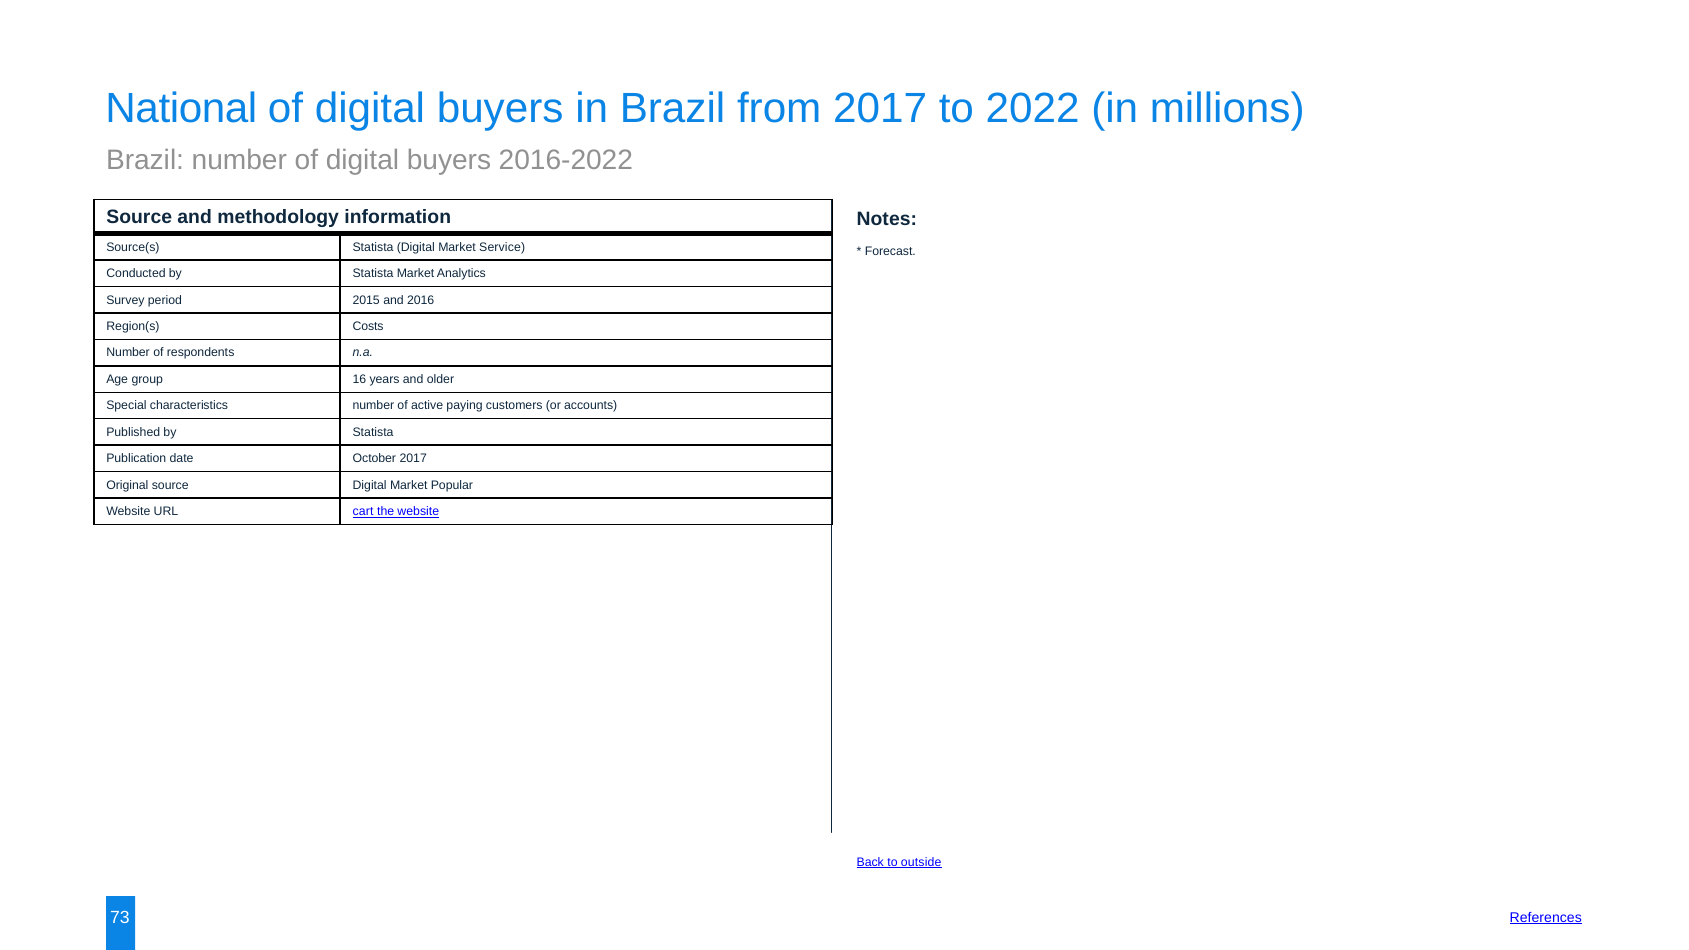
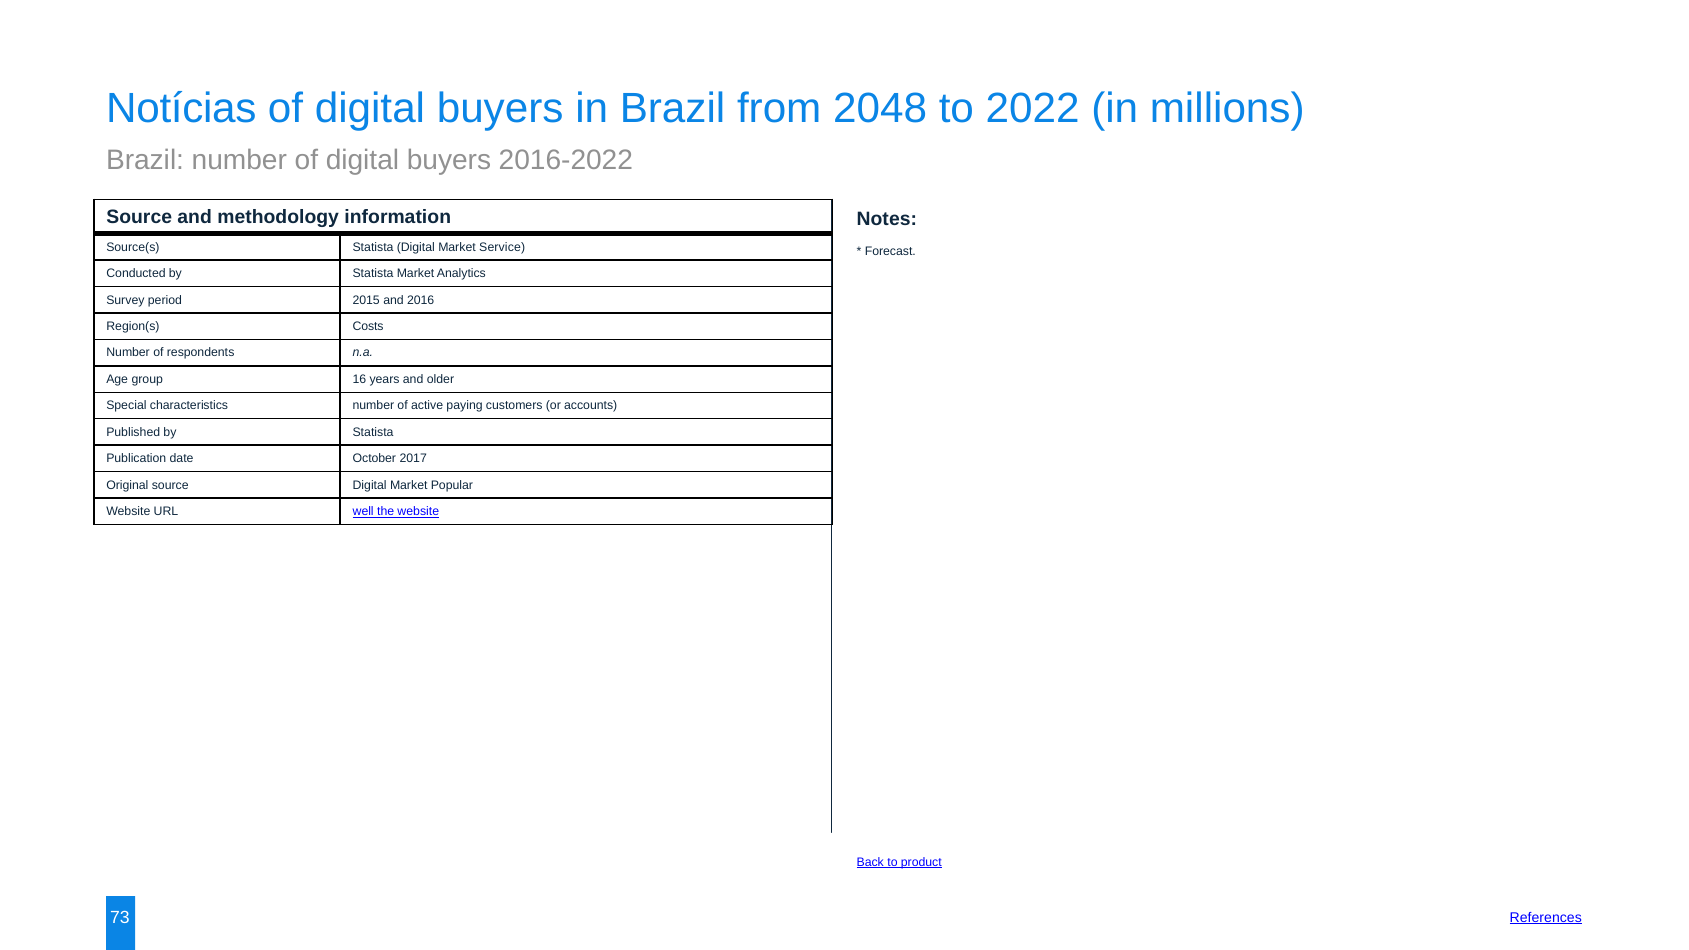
National: National -> Notícias (181, 109)
from 2017: 2017 -> 2048 (880, 109)
cart: cart -> well (363, 512)
outside: outside -> product (921, 862)
